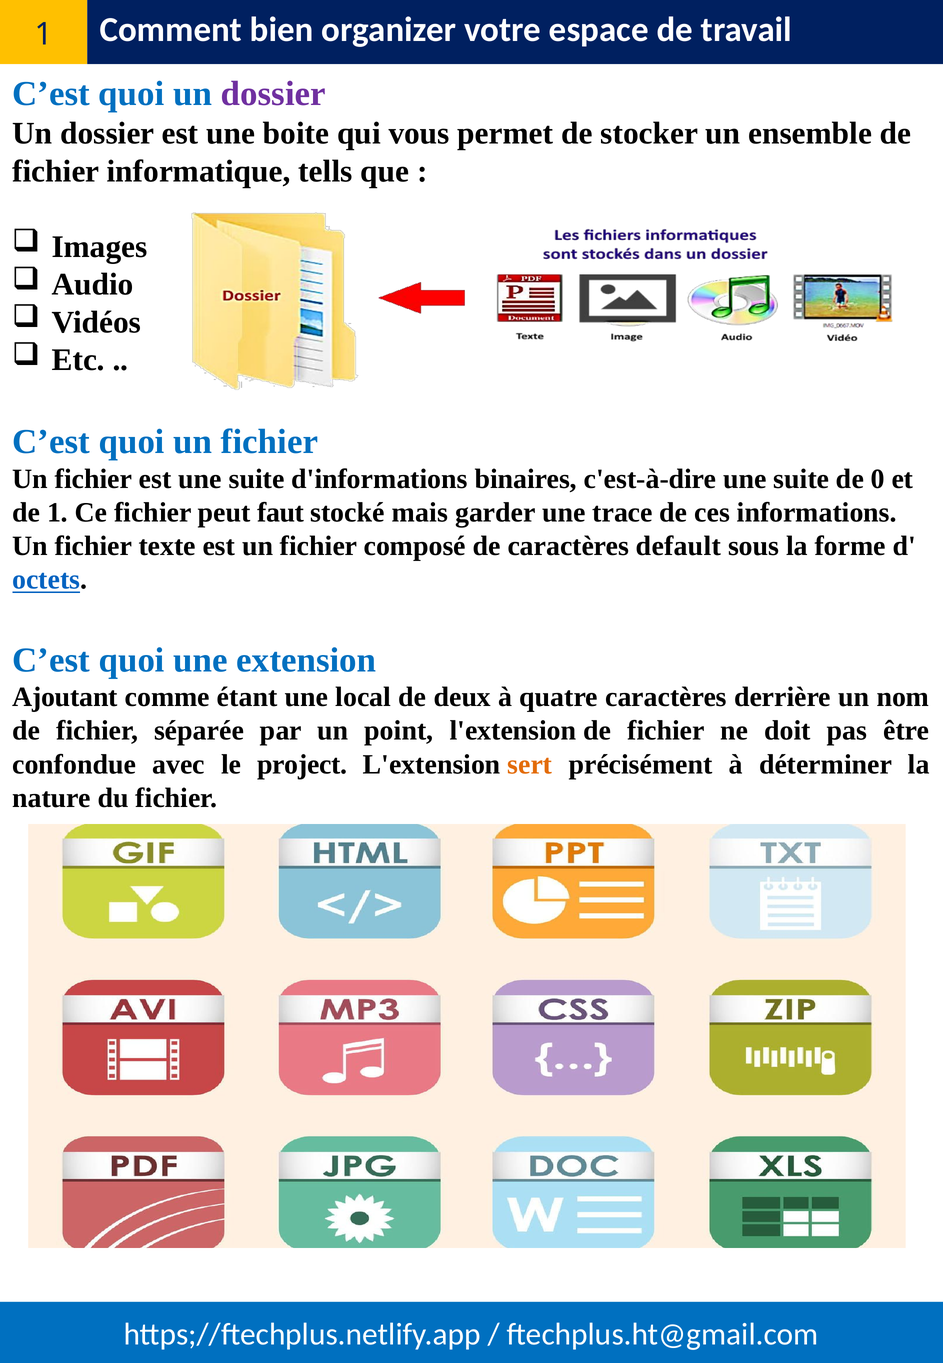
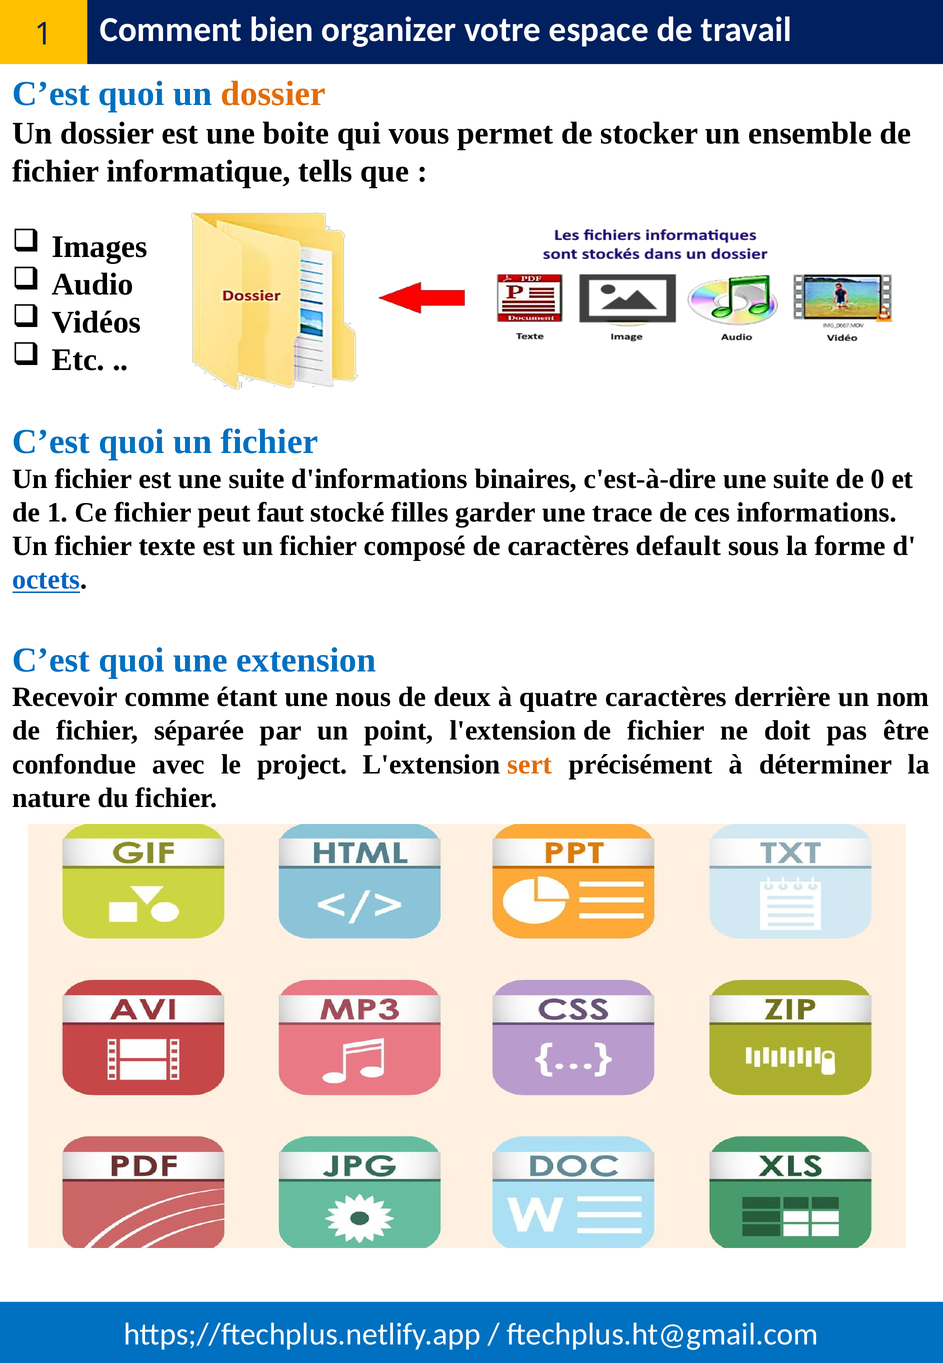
dossier colour: purple -> orange (273, 94)
mais: mais -> filles (420, 512)
Ajoutant: Ajoutant -> Recevoir (65, 697)
local: local -> nous (363, 697)
